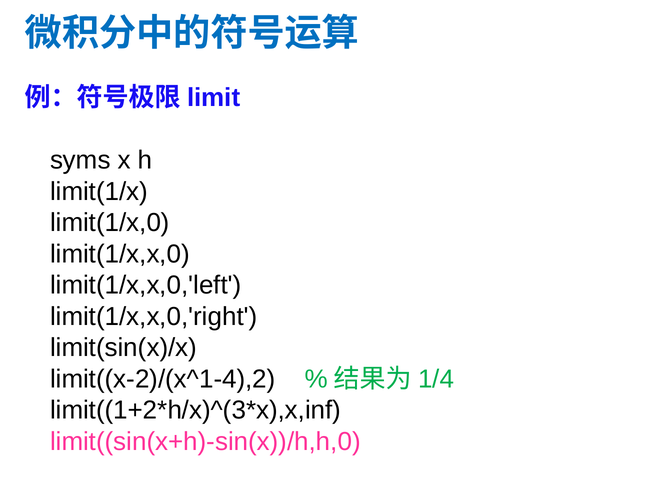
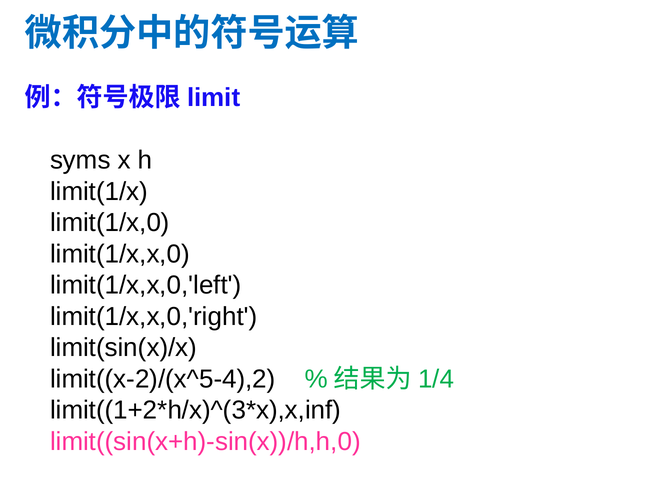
limit((x-2)/(x^1-4),2: limit((x-2)/(x^1-4),2 -> limit((x-2)/(x^5-4),2 (163, 379)
